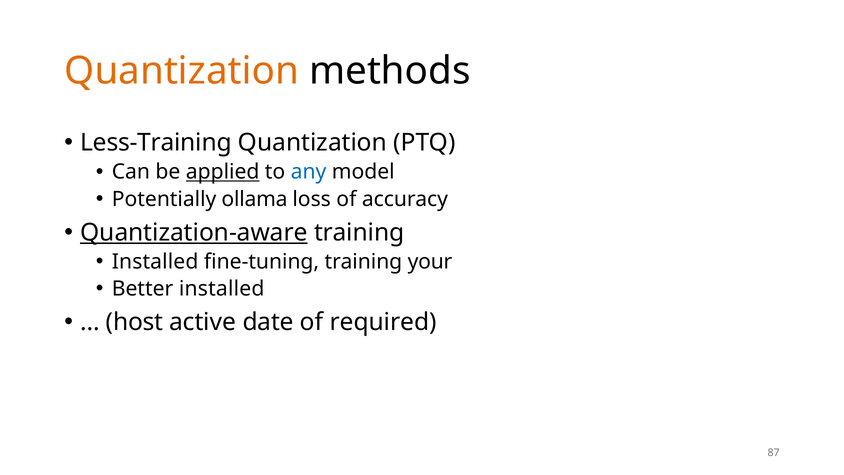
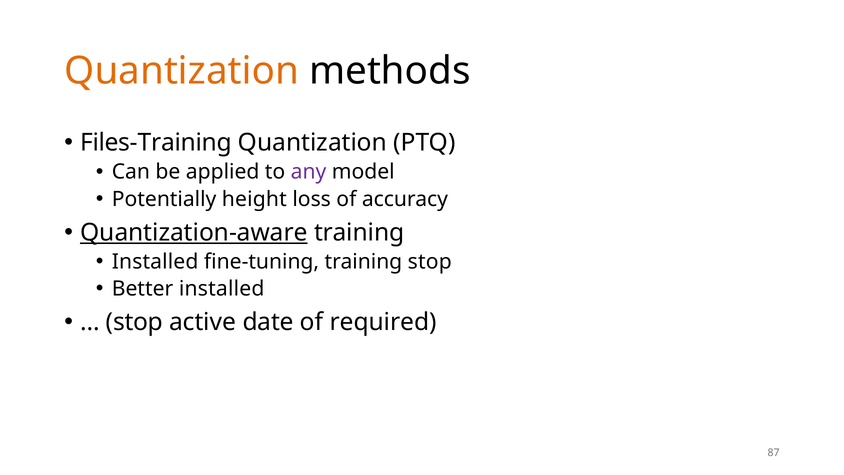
Less-Training: Less-Training -> Files-Training (156, 143)
applied underline: present -> none (223, 172)
any colour: blue -> purple (309, 172)
ollama: ollama -> height (254, 199)
training your: your -> stop (430, 262)
host: host -> stop (135, 322)
